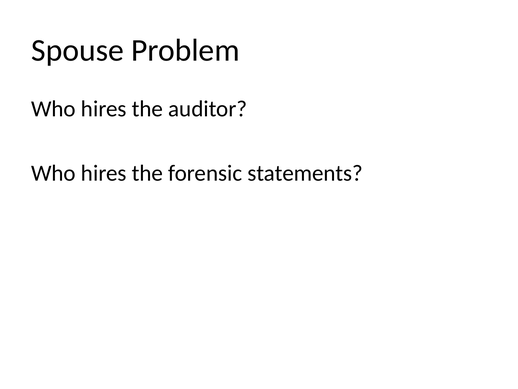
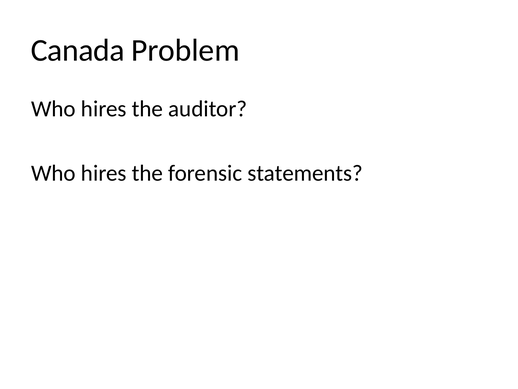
Spouse: Spouse -> Canada (78, 50)
